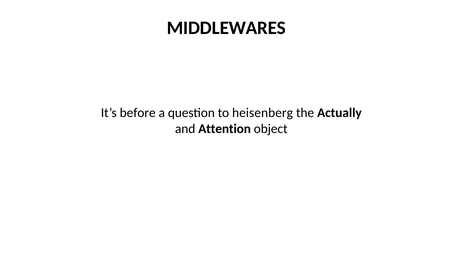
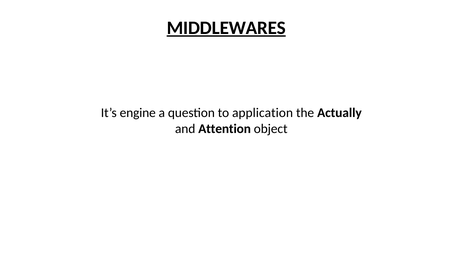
MIDDLEWARES underline: none -> present (226, 28)
before: before -> engine (138, 113)
heisenberg: heisenberg -> application (263, 113)
